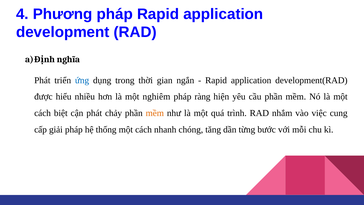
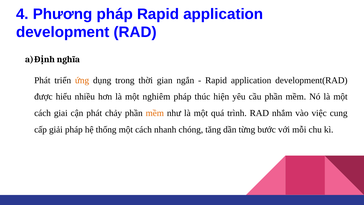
ứng colour: blue -> orange (82, 80)
ràng: ràng -> thúc (202, 97)
biệt: biệt -> giai (61, 113)
